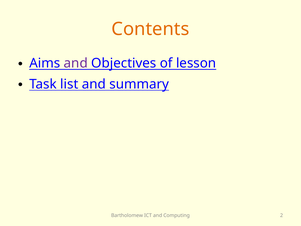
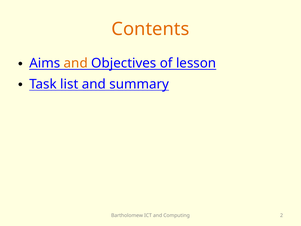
and colour: purple -> orange (76, 63)
